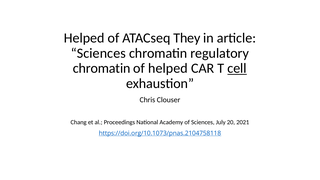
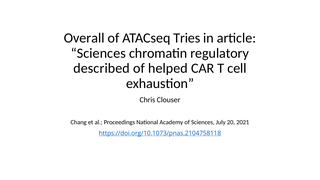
Helped: Helped -> Overall (84, 38)
They: They -> Tries (187, 38)
chromatin: chromatin -> described (102, 68)
cell underline: present -> none (237, 68)
